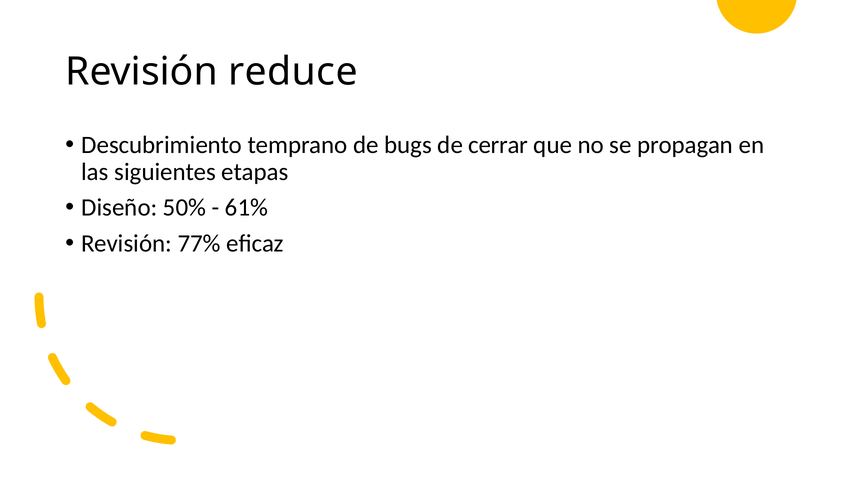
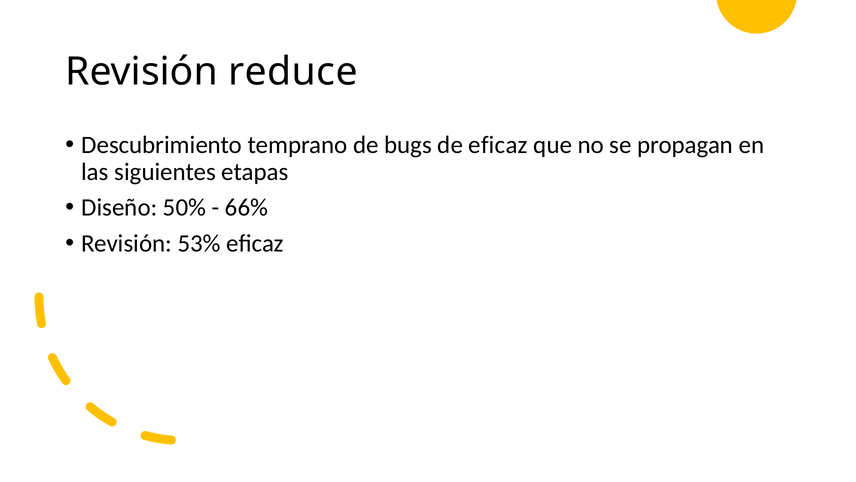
de cerrar: cerrar -> eficaz (498, 145)
61%: 61% -> 66% (246, 207)
77%: 77% -> 53% (199, 243)
